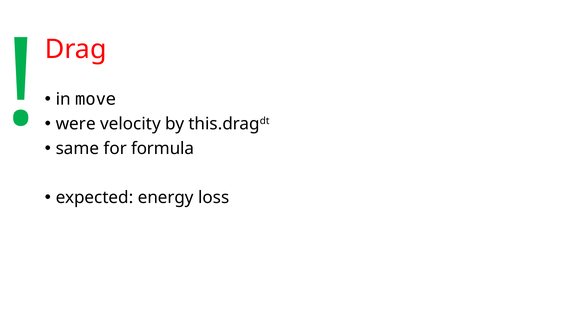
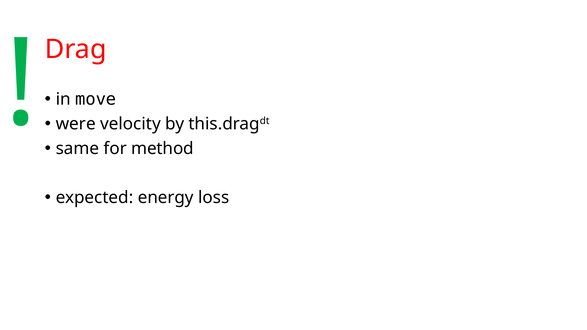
formula: formula -> method (163, 148)
